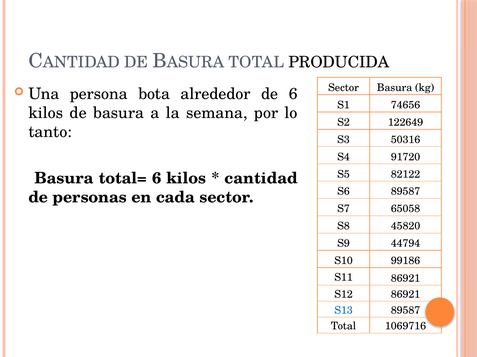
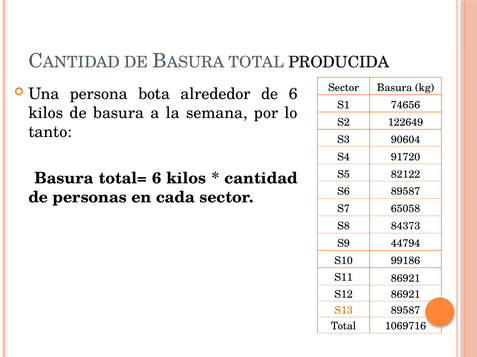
50316: 50316 -> 90604 (406, 140)
45820: 45820 -> 84373 (406, 227)
S13 colour: blue -> orange (344, 311)
